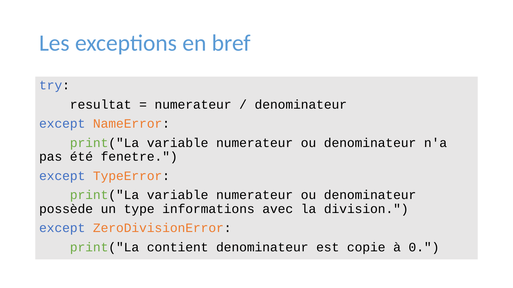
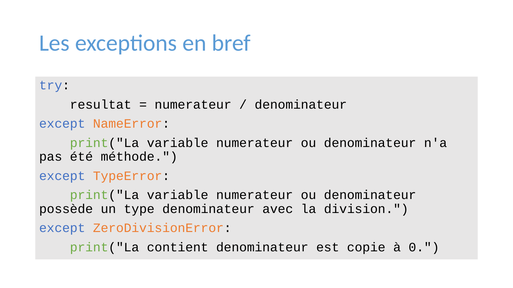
fenetre: fenetre -> méthode (139, 157)
type informations: informations -> denominateur (208, 209)
